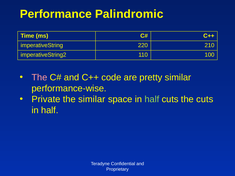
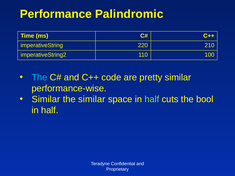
The colour: pink -> light blue (39, 77)
Private: Private -> Similar (46, 99)
the cuts: cuts -> bool (205, 99)
